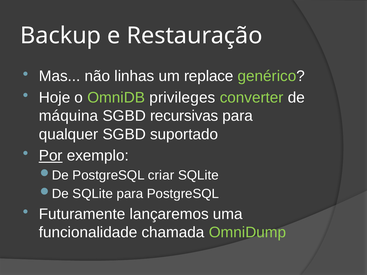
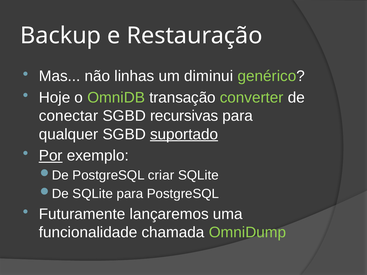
replace: replace -> diminui (209, 76)
privileges: privileges -> transação (183, 98)
máquina: máquina -> conectar (69, 116)
suportado underline: none -> present (184, 134)
